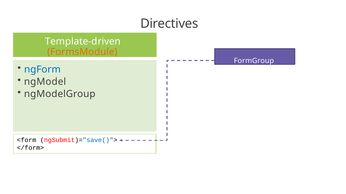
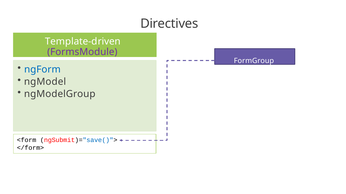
FormsModule colour: orange -> purple (82, 52)
